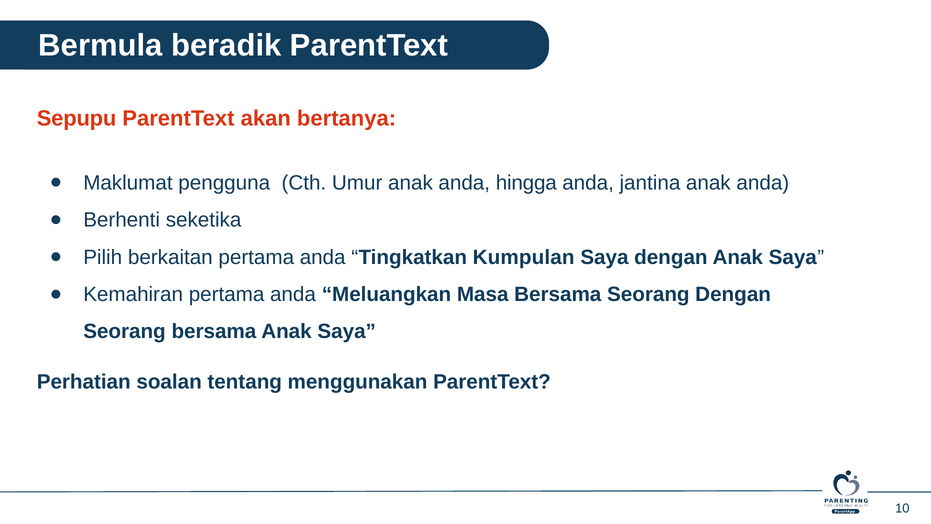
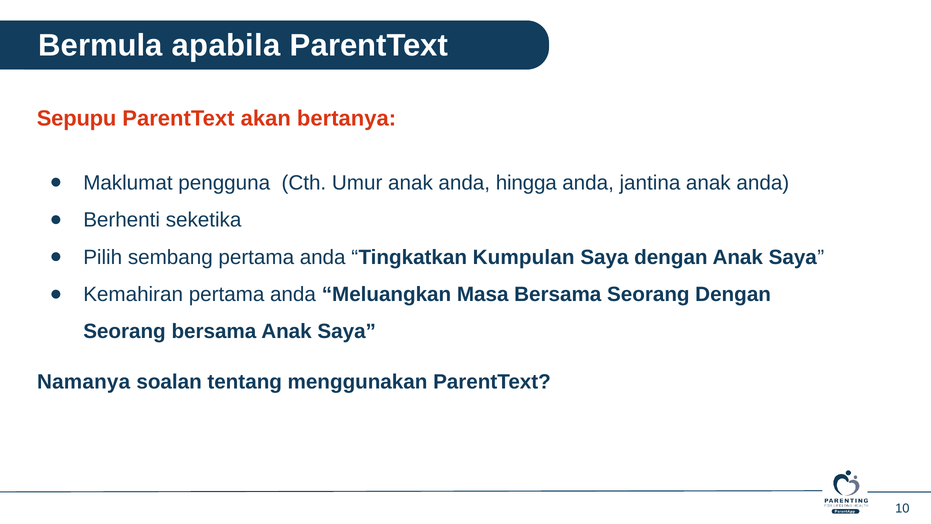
beradik: beradik -> apabila (226, 46)
berkaitan: berkaitan -> sembang (170, 257)
Perhatian: Perhatian -> Namanya (84, 382)
